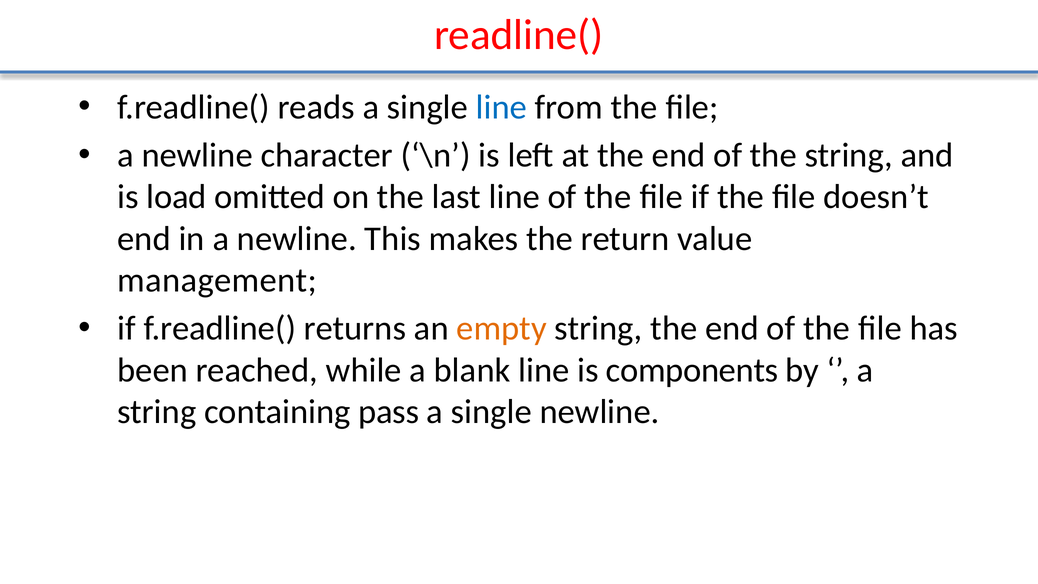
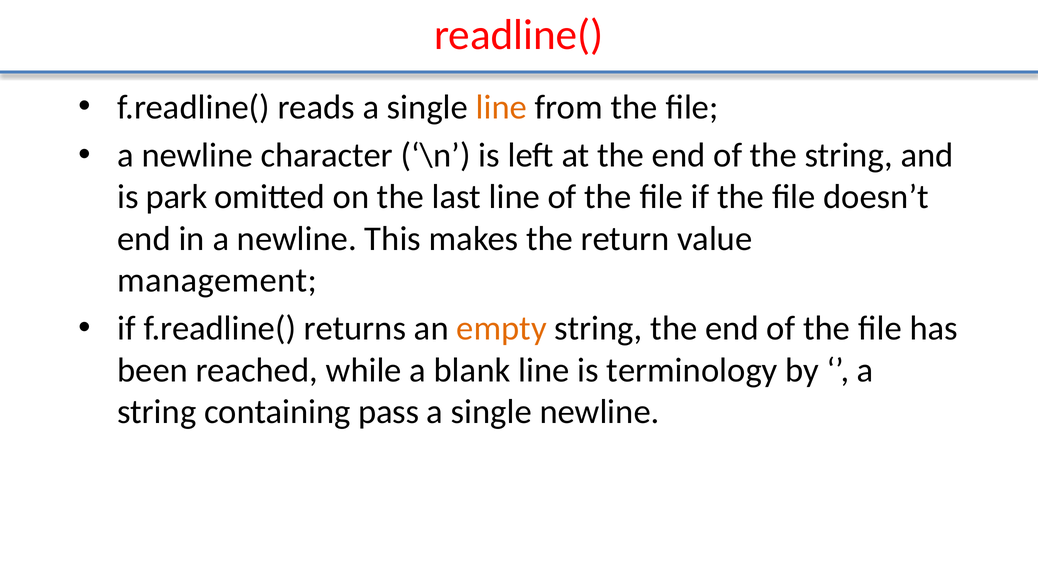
line colour: blue -> orange (501, 107)
load: load -> park (177, 197)
components: components -> terminology (692, 370)
